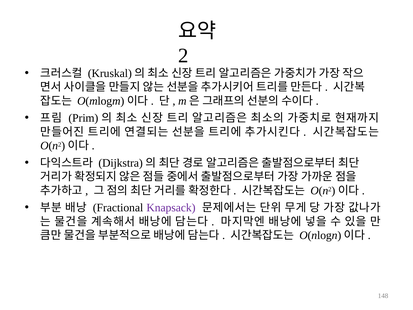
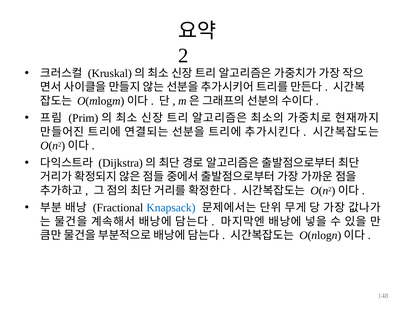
Knapsack colour: purple -> blue (171, 208)
